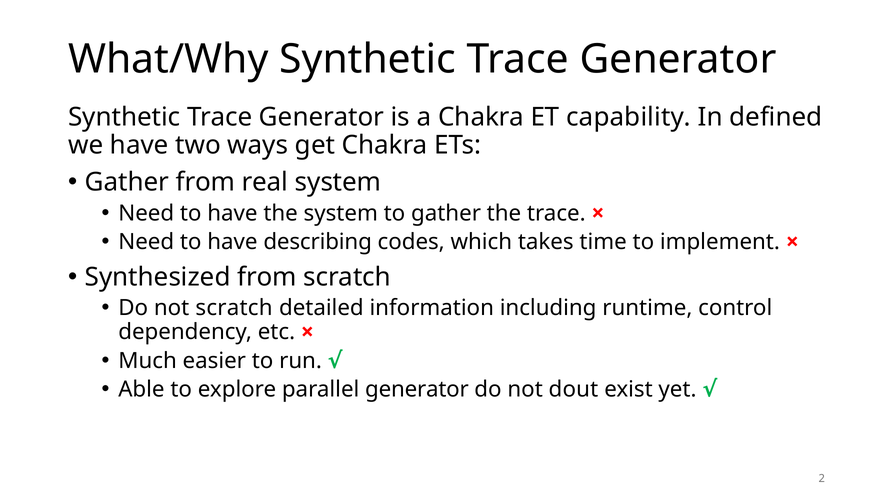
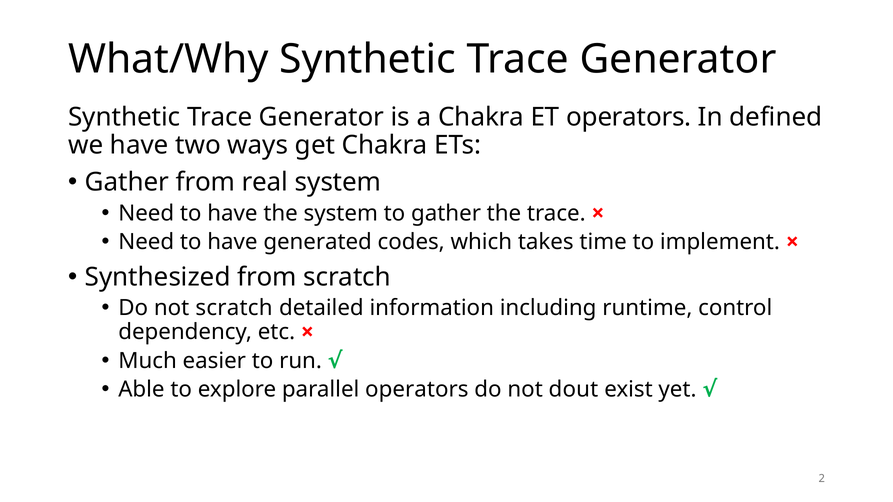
ET capability: capability -> operators (629, 117)
describing: describing -> generated (318, 242)
parallel generator: generator -> operators (417, 390)
